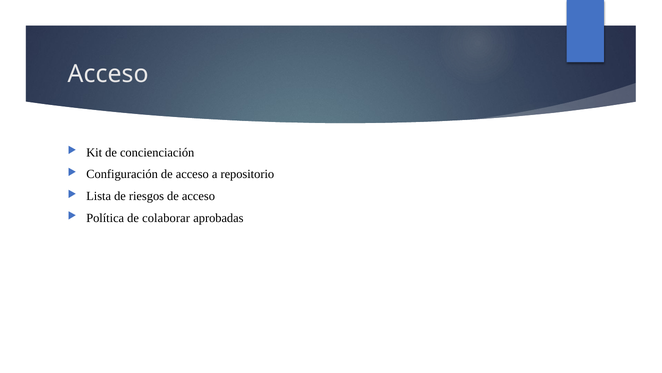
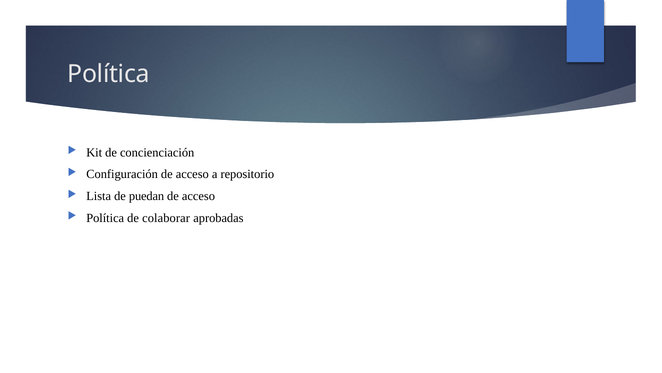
Acceso: Acceso -> Política (108, 74)
riesgos: riesgos -> puedan (147, 196)
